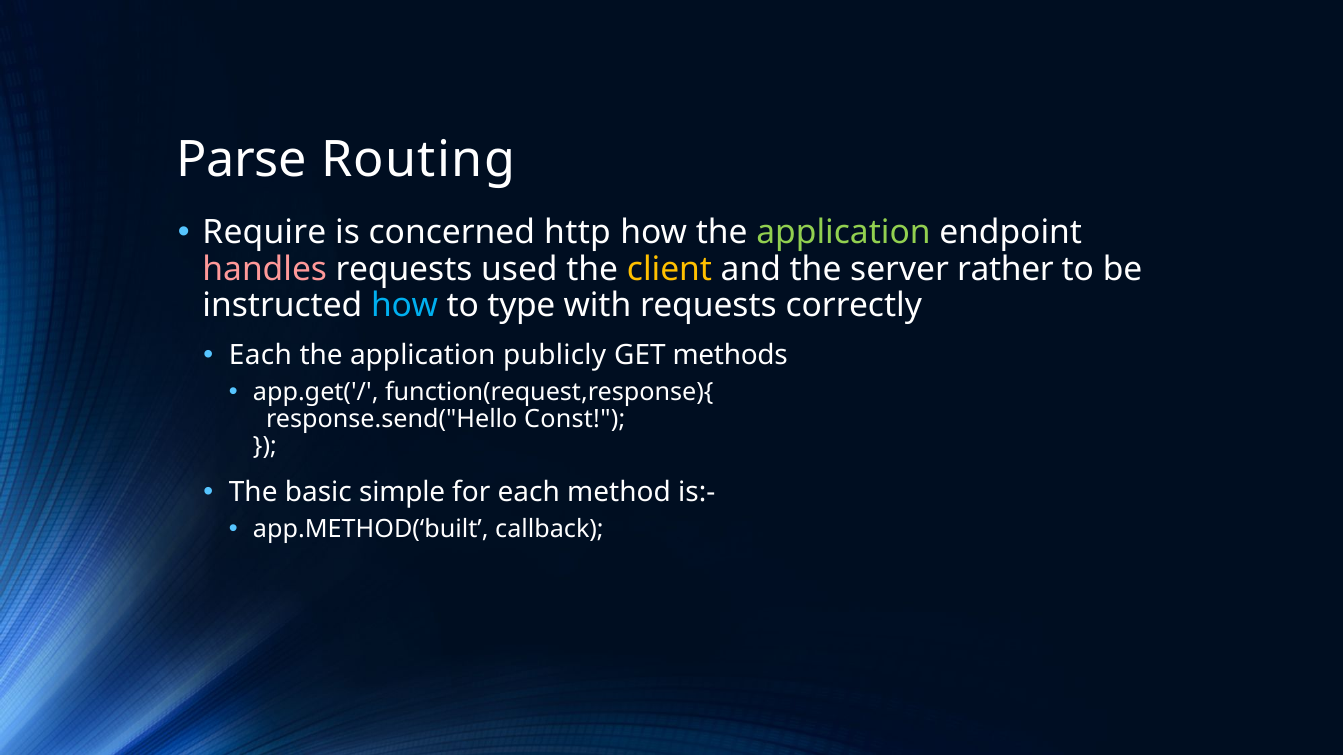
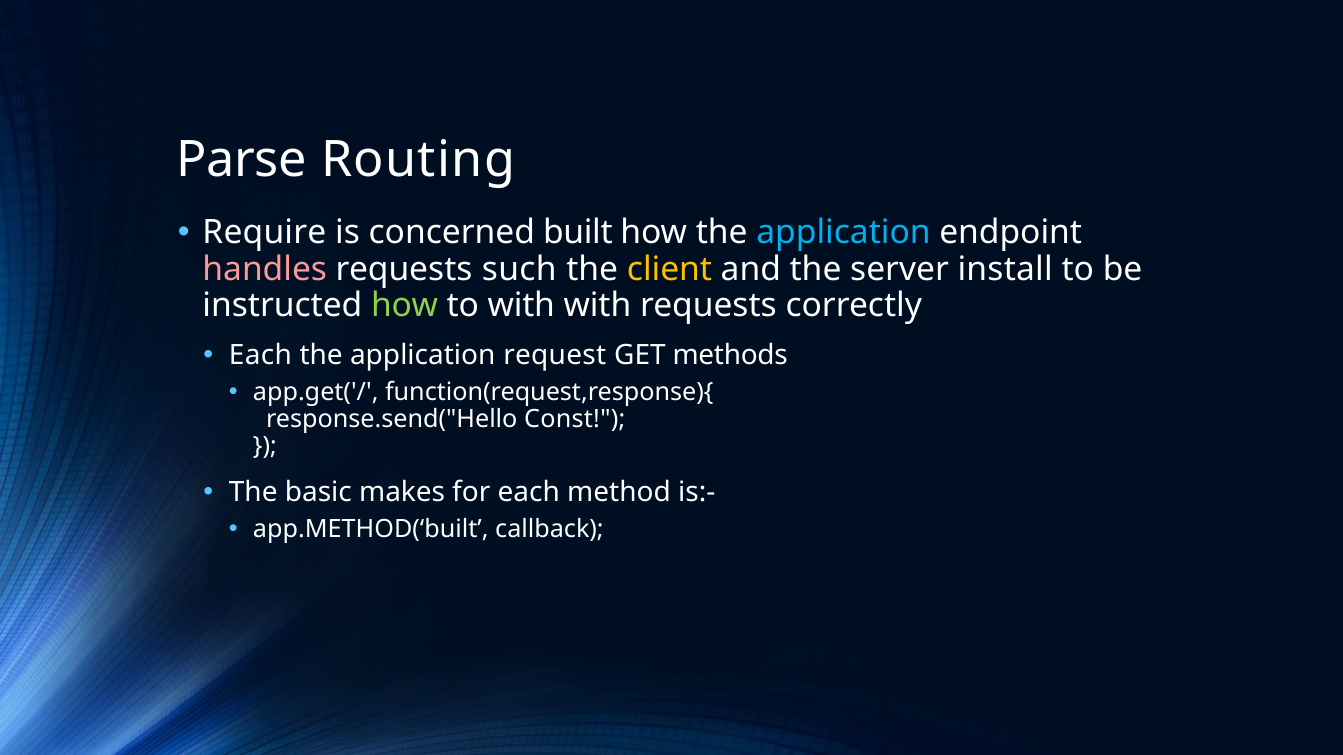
http: http -> built (578, 233)
application colour: light green -> light blue (843, 233)
used: used -> such (519, 269)
rather: rather -> install (1005, 269)
how colour: light blue -> light green (405, 305)
to type: type -> with (521, 305)
publicly: publicly -> request (555, 355)
simple: simple -> makes (402, 492)
